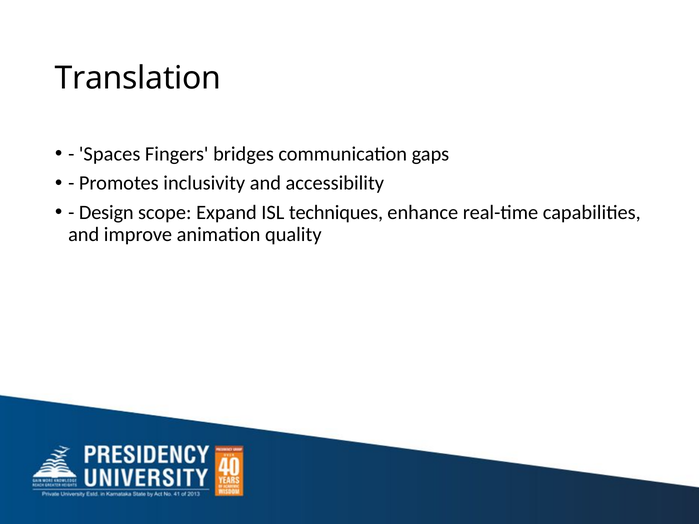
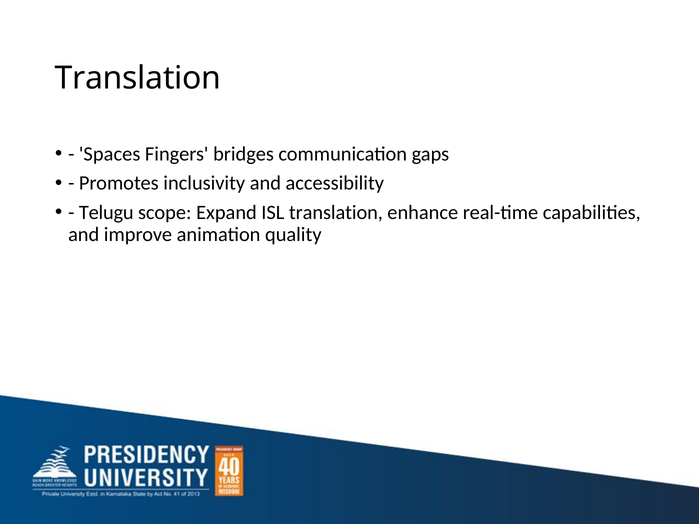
Design: Design -> Telugu (106, 213)
ISL techniques: techniques -> translation (336, 213)
